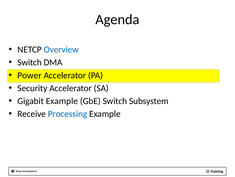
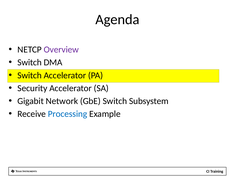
Overview colour: blue -> purple (61, 49)
Power: Power -> Switch (30, 75)
Gigabit Example: Example -> Network (62, 101)
